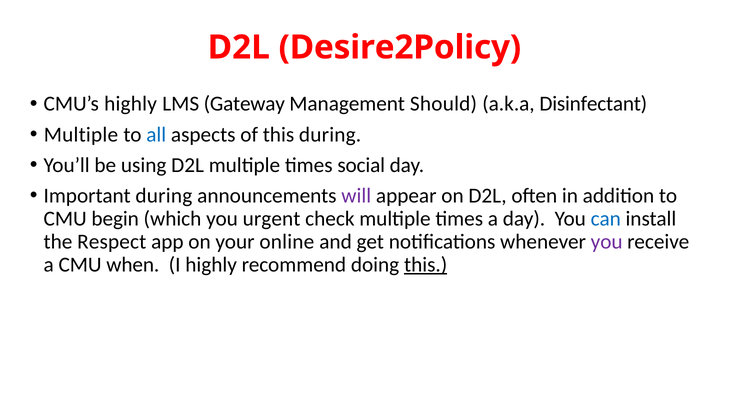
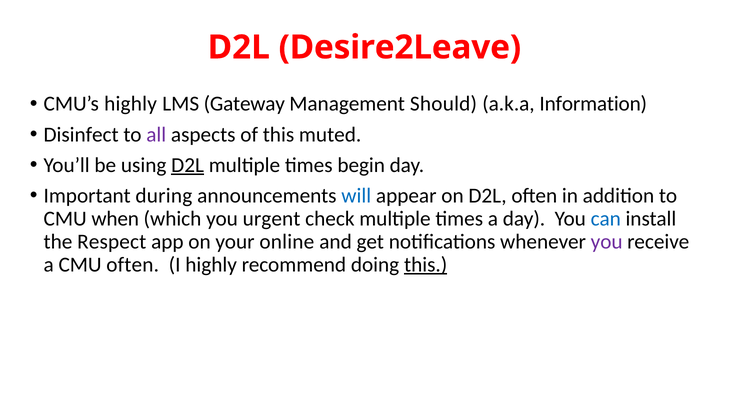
Desire2Policy: Desire2Policy -> Desire2Leave (400, 47)
Disinfectant: Disinfectant -> Information (593, 104)
Multiple: Multiple -> Disinfect (81, 135)
all colour: blue -> purple (156, 135)
this during: during -> muted (330, 135)
D2L underline: none -> present (188, 165)
social: social -> begin (361, 165)
will colour: purple -> blue (356, 196)
begin: begin -> when (115, 219)
CMU when: when -> often (133, 265)
